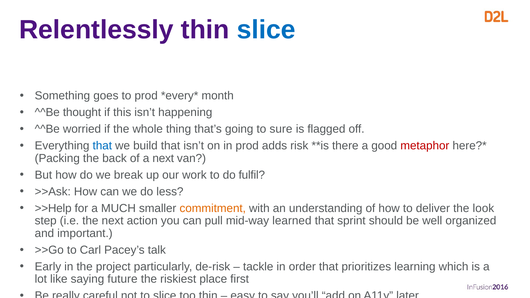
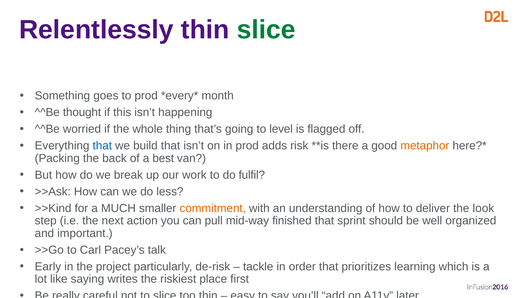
slice colour: blue -> green (266, 30)
sure: sure -> level (281, 129)
metaphor colour: red -> orange (425, 146)
a next: next -> best (163, 158)
>>Help: >>Help -> >>Kind (53, 208)
learned: learned -> finished (292, 221)
future: future -> writes (123, 279)
